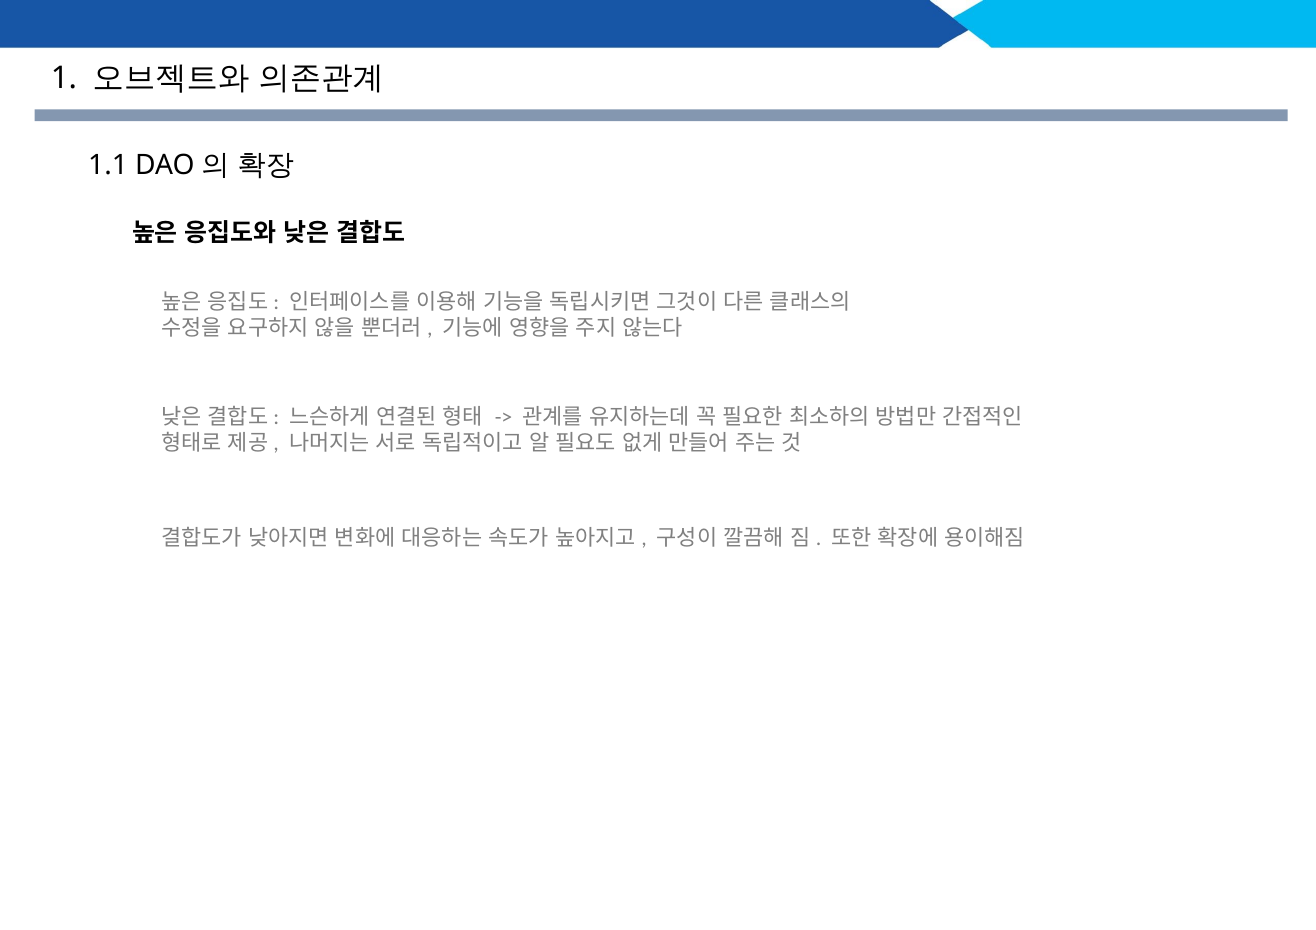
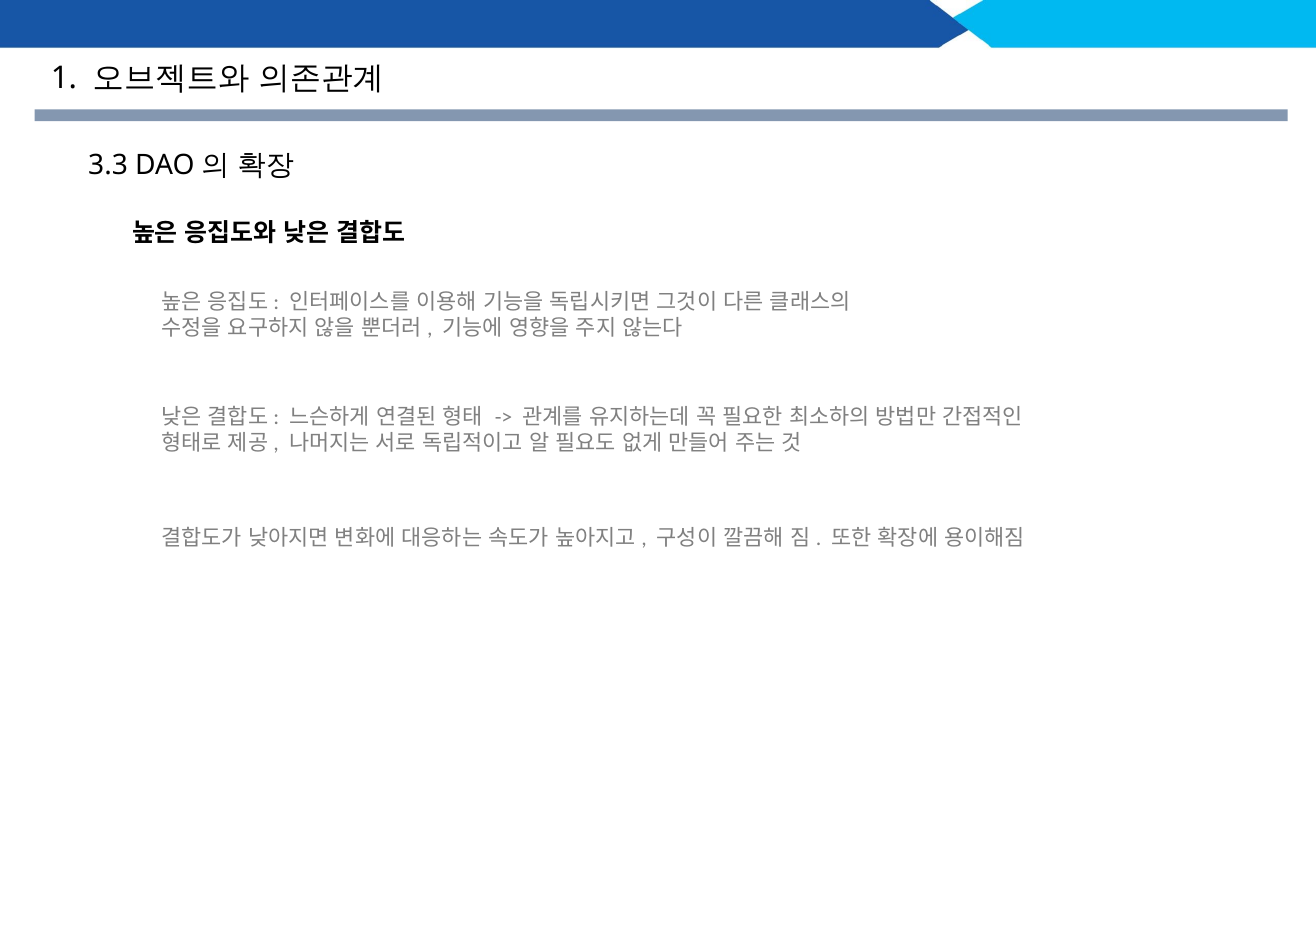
1.1: 1.1 -> 3.3 (108, 165)
